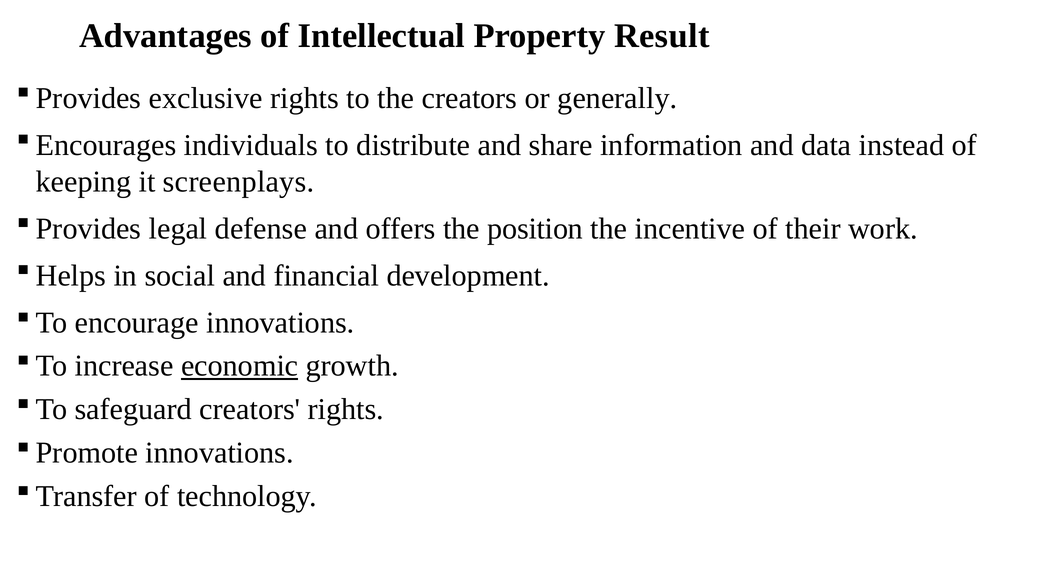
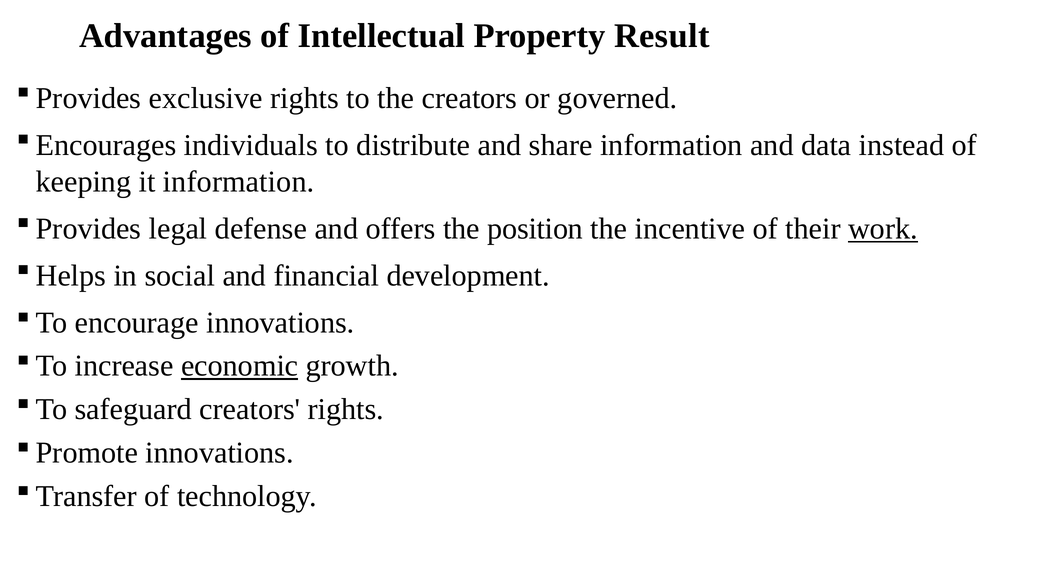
generally: generally -> governed (617, 98)
it screenplays: screenplays -> information (239, 182)
work underline: none -> present (883, 229)
